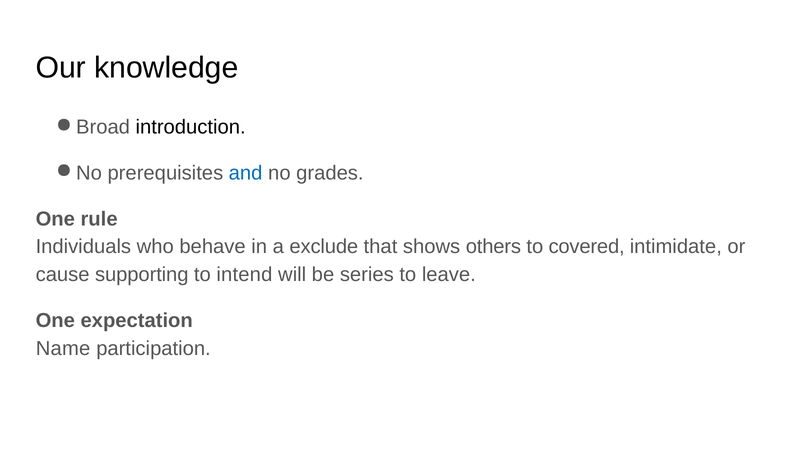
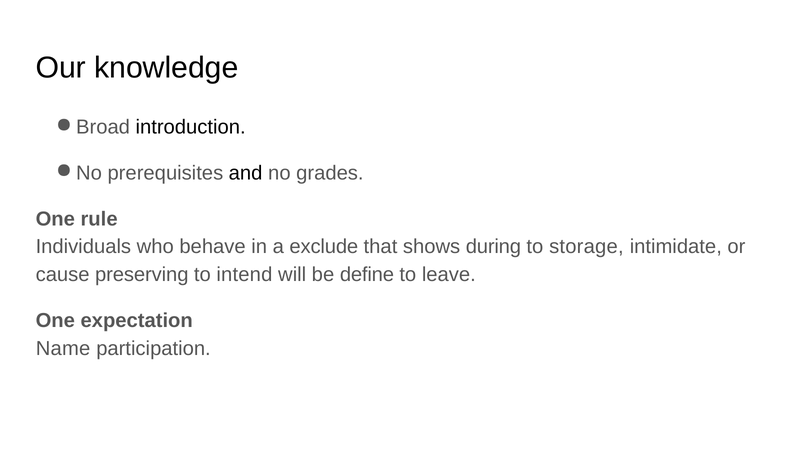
and colour: blue -> black (246, 173)
others: others -> during (493, 247)
covered: covered -> storage (586, 247)
supporting: supporting -> preserving (142, 275)
series: series -> define (367, 275)
